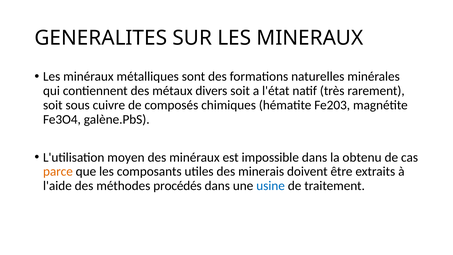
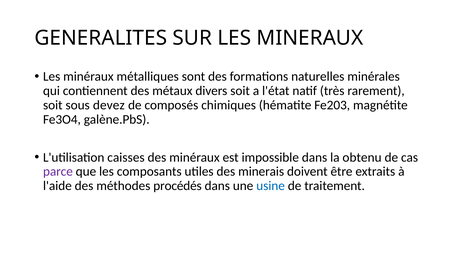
cuivre: cuivre -> devez (109, 105)
moyen: moyen -> caisses (126, 157)
parce colour: orange -> purple (58, 171)
